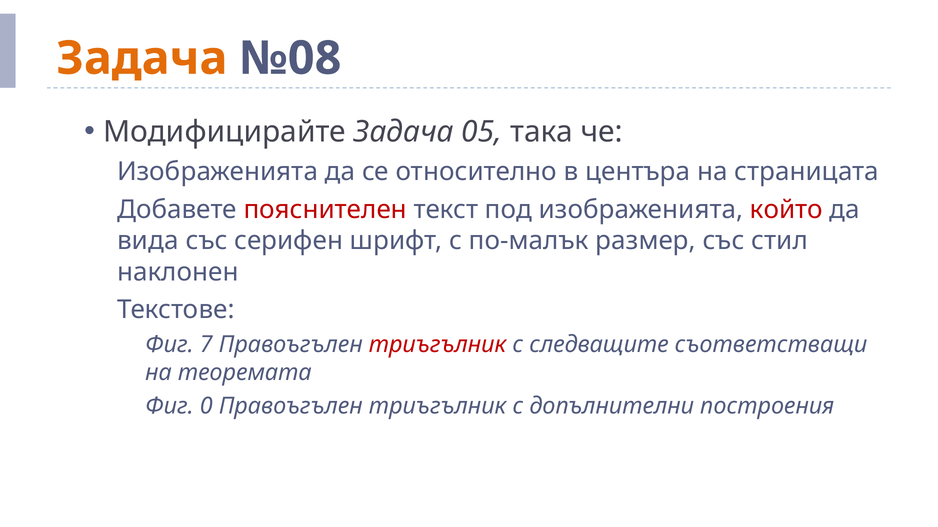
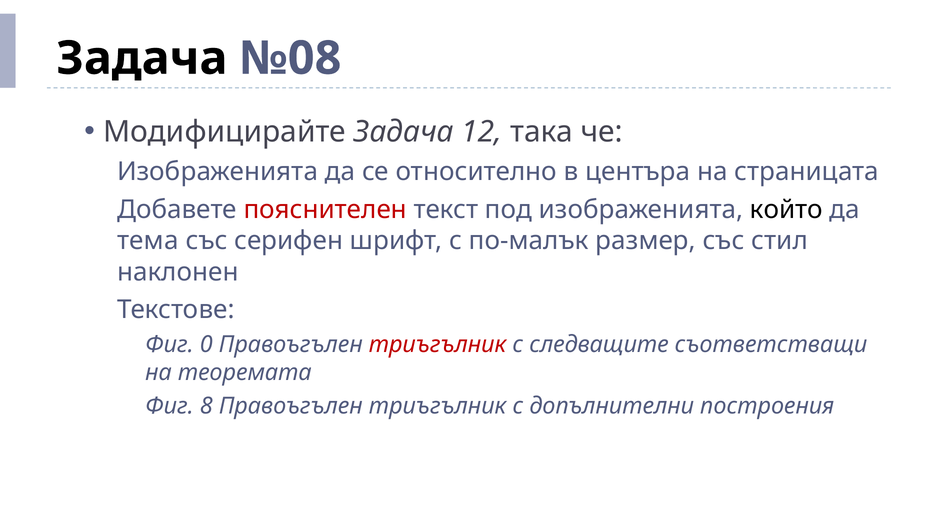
Задача colour: orange -> black (142, 58)
05: 05 -> 12 (482, 132)
който colour: red -> black (786, 210)
вида: вида -> тема (148, 241)
7: 7 -> 0 (206, 345)
0: 0 -> 8 (206, 406)
